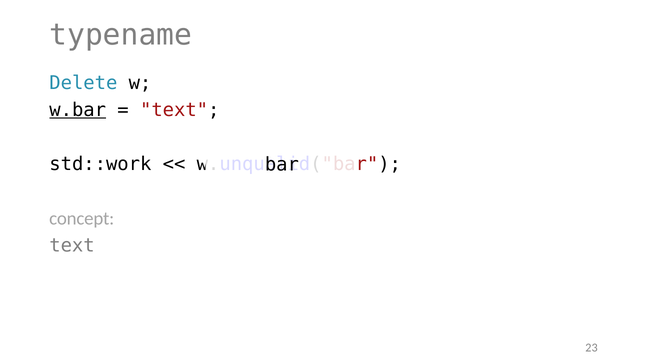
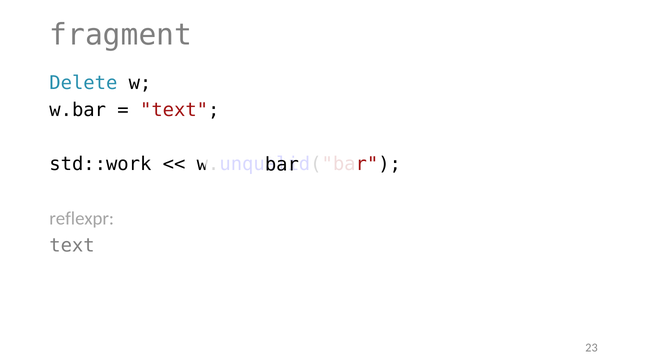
typename: typename -> fragment (121, 35)
w.bar underline: present -> none (78, 110)
concept: concept -> reflexpr (82, 218)
